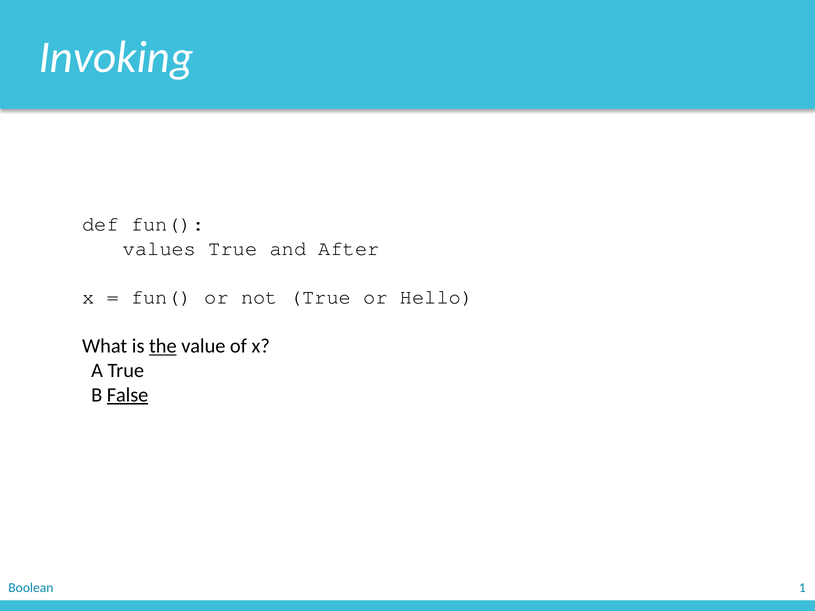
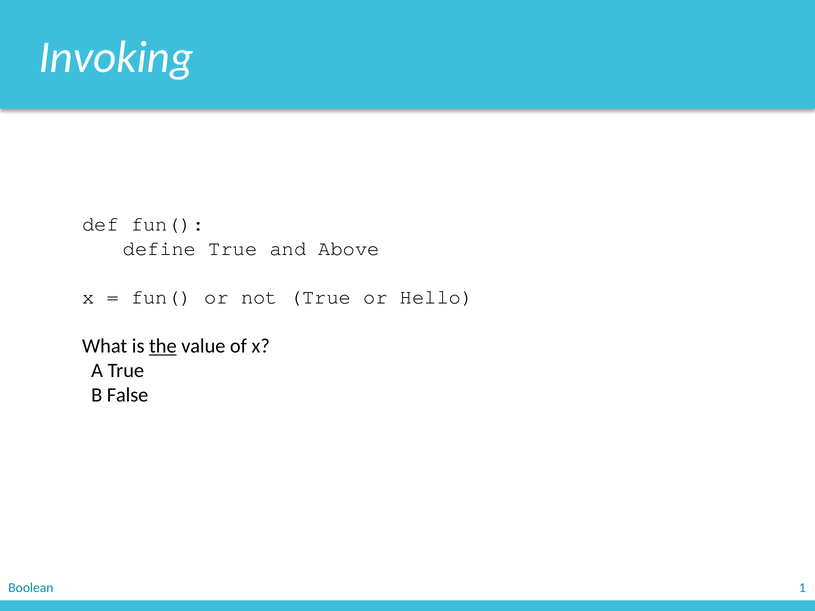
values: values -> define (160, 248)
After: After -> Above (349, 248)
False underline: present -> none (128, 395)
